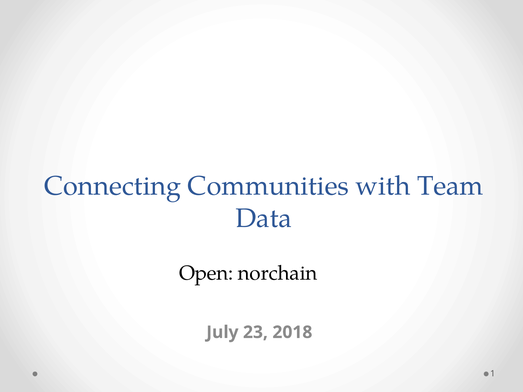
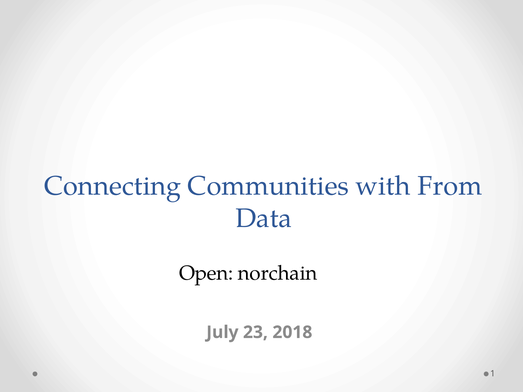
Team: Team -> From (450, 186)
